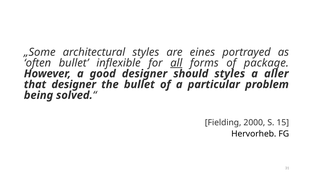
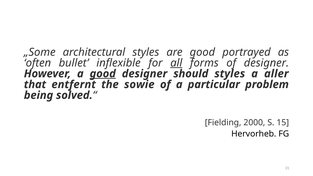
are eines: eines -> good (202, 52)
of package: package -> designer (266, 63)
good underline: none -> present (103, 74)
that designer: designer -> entfernt (74, 84)
the bullet: bullet -> sowie (139, 84)
